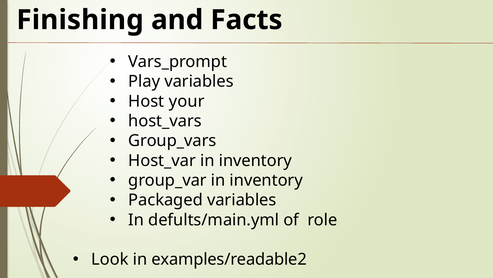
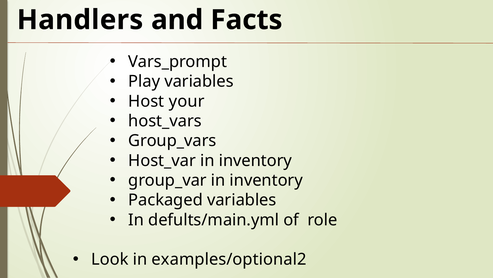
Finishing: Finishing -> Handlers (80, 20)
examples/readable2: examples/readable2 -> examples/optional2 (229, 259)
